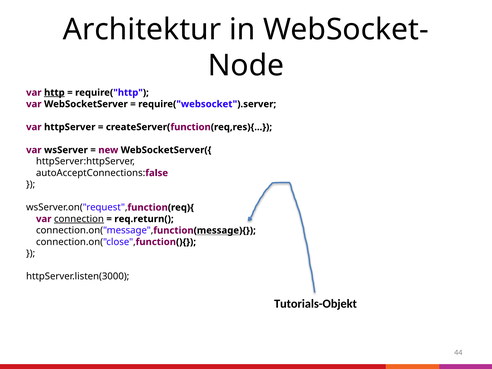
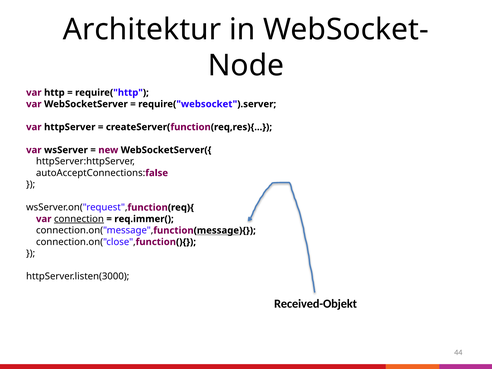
http underline: present -> none (54, 93)
req.return(: req.return( -> req.immer( (144, 219)
Tutorials-Objekt: Tutorials-Objekt -> Received-Objekt (316, 304)
